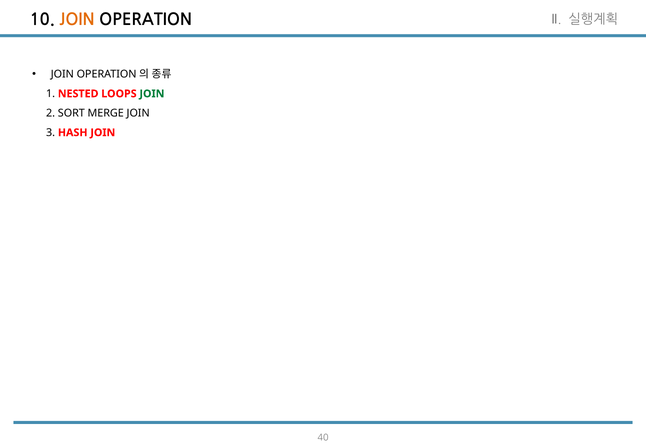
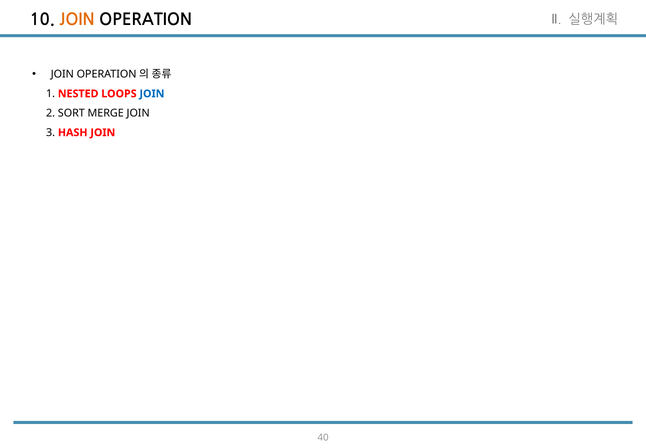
JOIN colour: green -> blue (152, 94)
